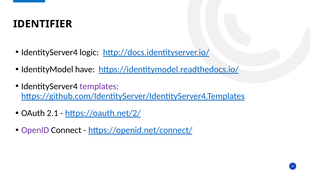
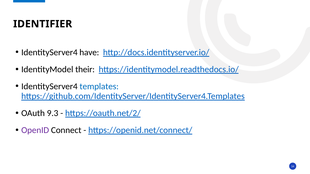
logic: logic -> have (89, 53)
have: have -> their (85, 70)
templates colour: purple -> blue (99, 86)
2.1: 2.1 -> 9.3 (53, 113)
